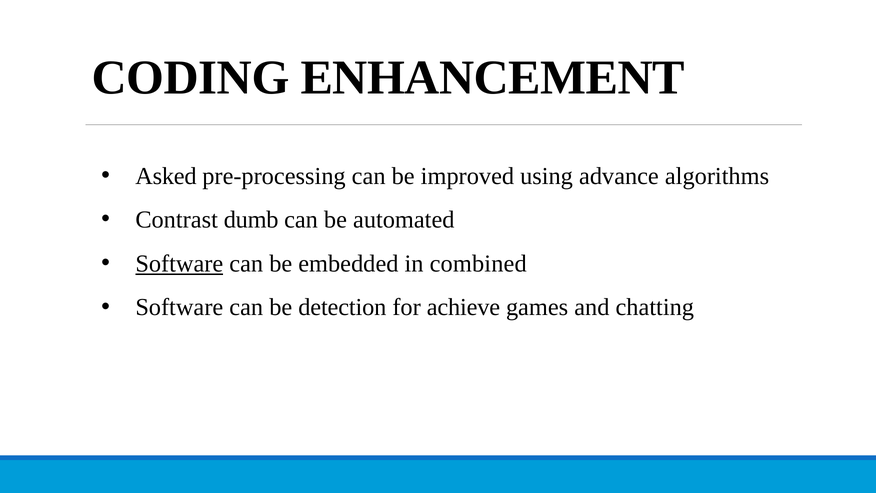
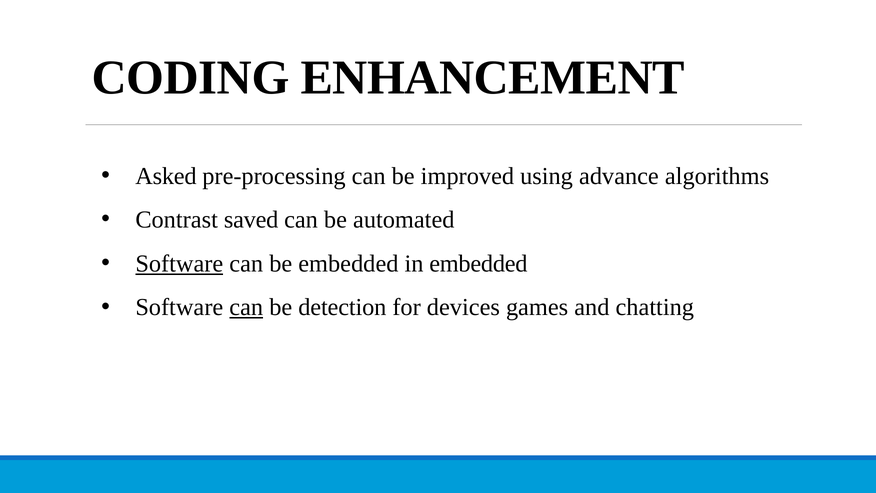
dumb: dumb -> saved (251, 220)
in combined: combined -> embedded (478, 263)
can underline: none -> present (246, 307)
achieve: achieve -> devices (463, 307)
